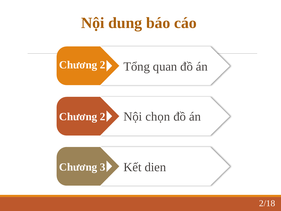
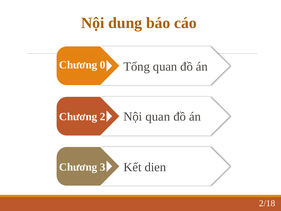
2: 2 -> 0 (103, 65)
Nội chọn: chọn -> quan (158, 117)
